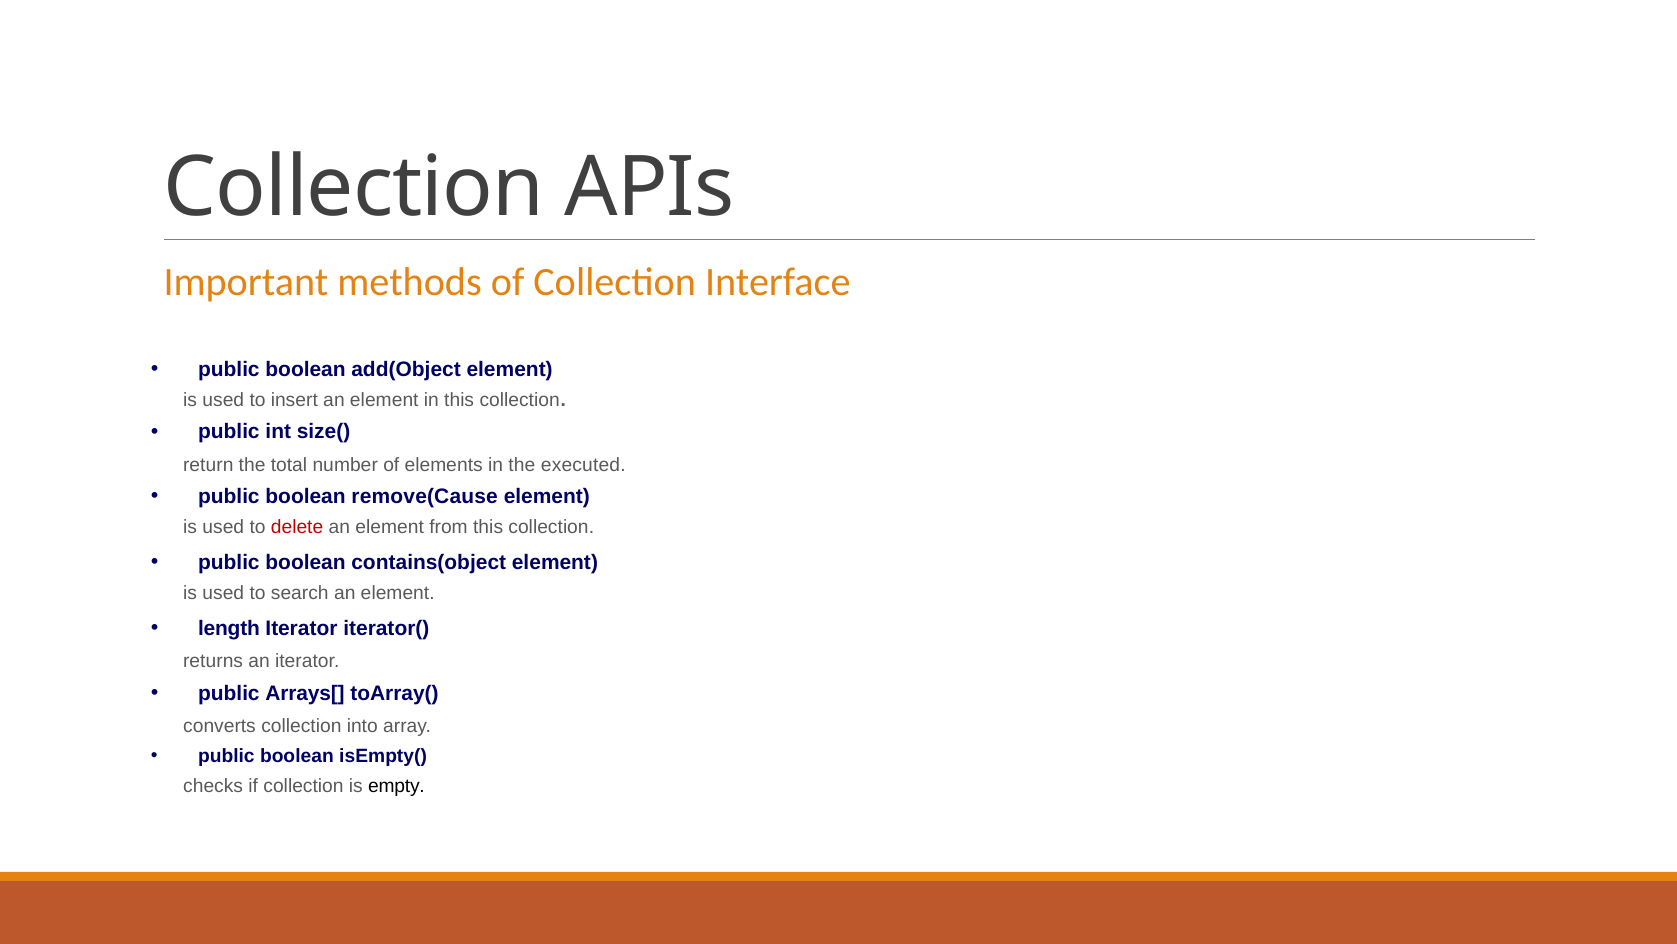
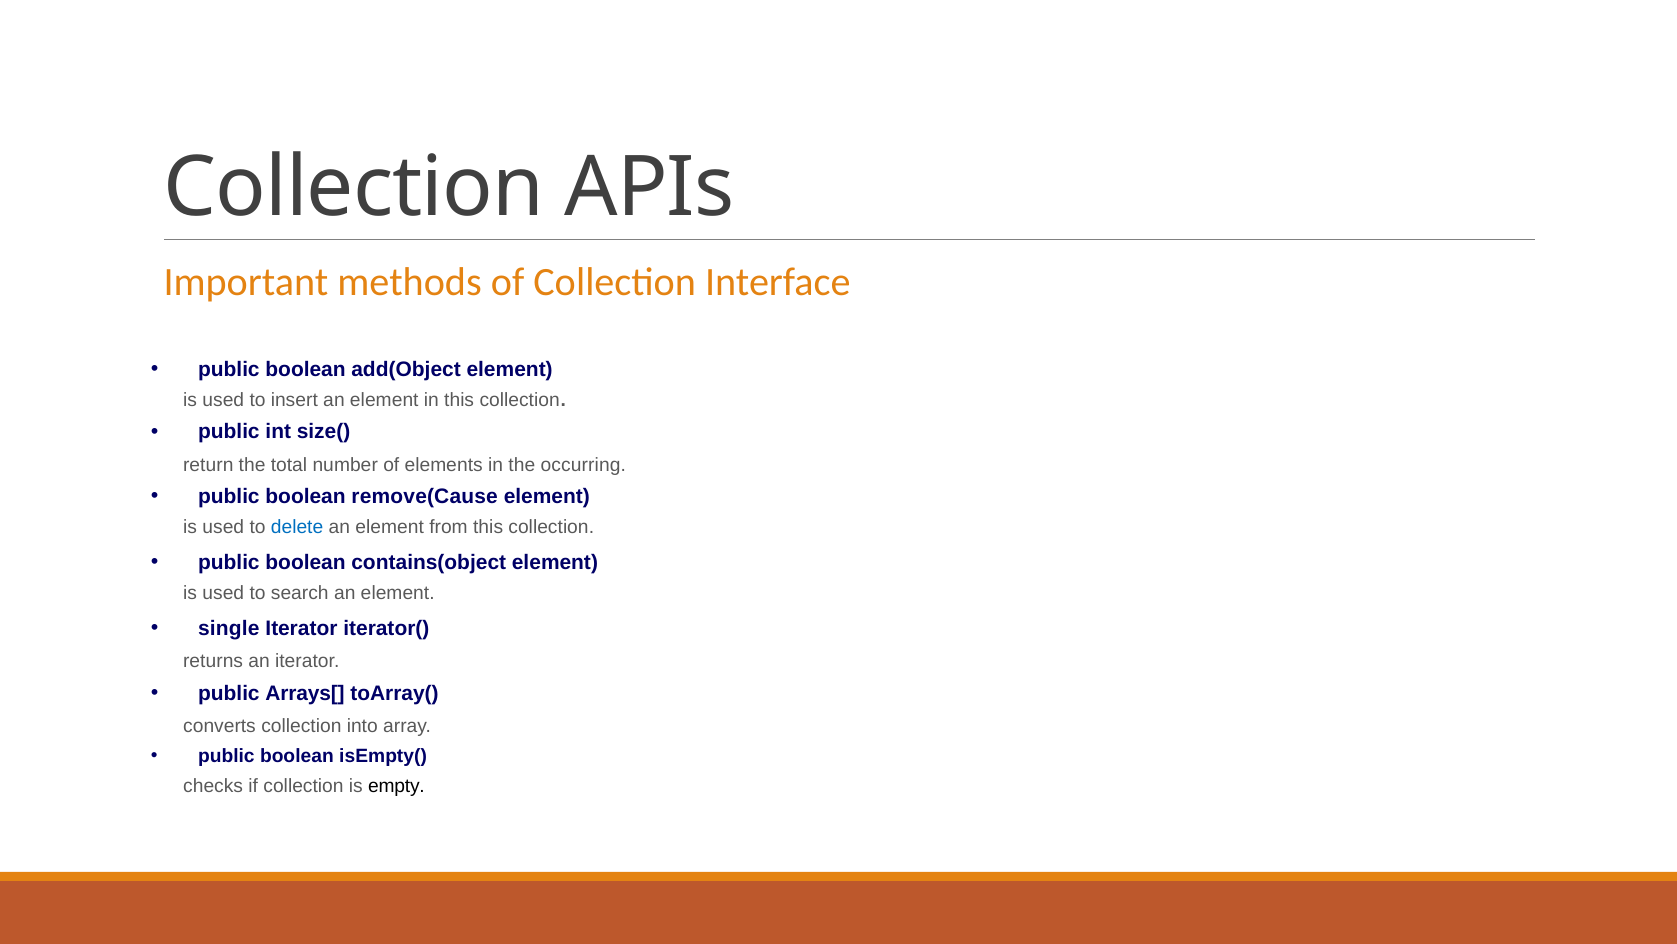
executed: executed -> occurring (583, 464)
delete colour: red -> blue (297, 527)
length: length -> single (229, 628)
